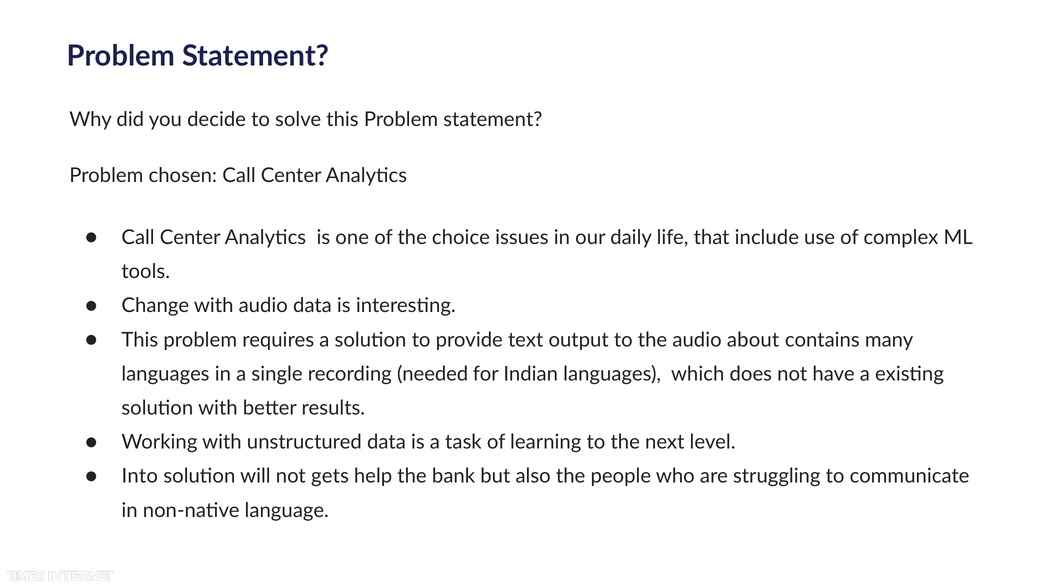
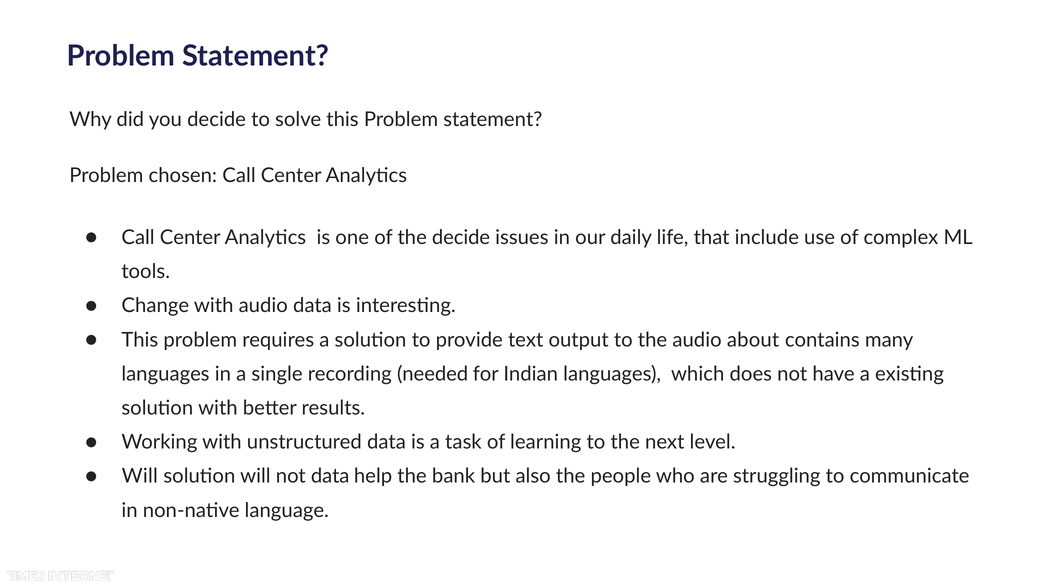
the choice: choice -> decide (461, 238)
Into: Into -> Will (140, 476)
not gets: gets -> data (330, 476)
